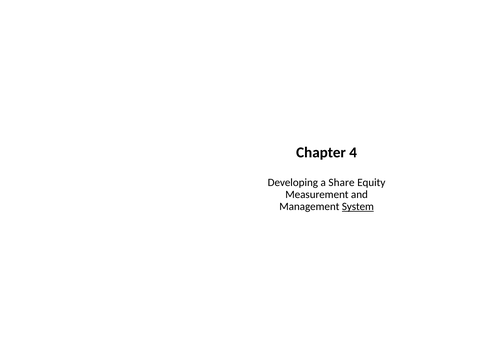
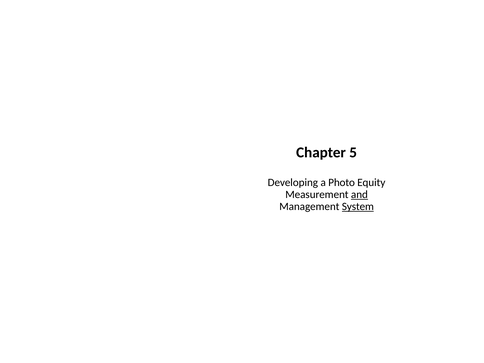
4: 4 -> 5 (353, 152)
Share: Share -> Photo (342, 183)
and underline: none -> present (359, 195)
